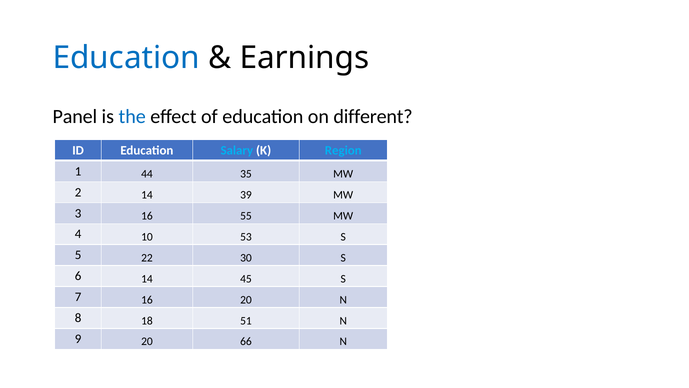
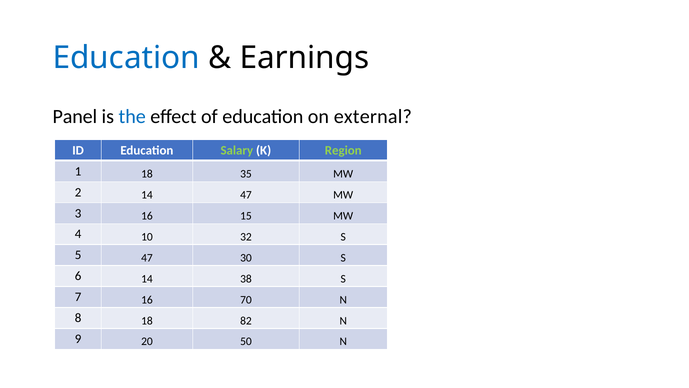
different: different -> external (373, 116)
Salary colour: light blue -> light green (237, 150)
Region colour: light blue -> light green (343, 150)
1 44: 44 -> 18 (147, 174)
14 39: 39 -> 47 (246, 195)
55: 55 -> 15 (246, 216)
53: 53 -> 32 (246, 237)
5 22: 22 -> 47 (147, 257)
45: 45 -> 38 (246, 278)
16 20: 20 -> 70 (246, 299)
51: 51 -> 82 (246, 320)
66: 66 -> 50 (246, 341)
